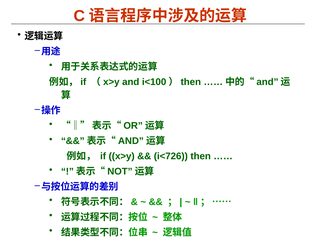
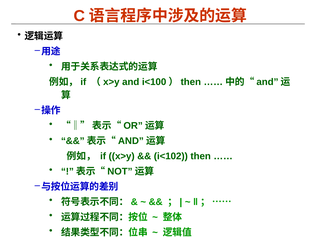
i<726: i<726 -> i<102 (171, 156)
